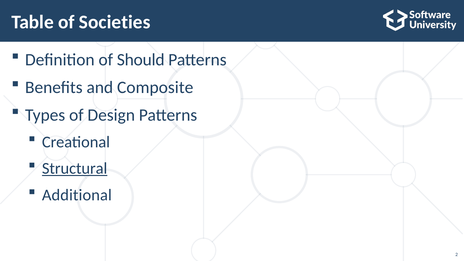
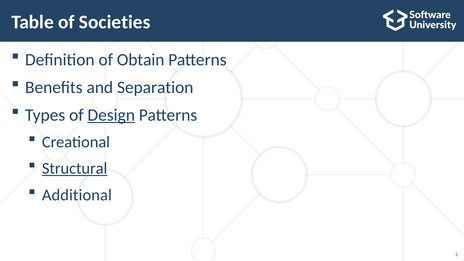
Should: Should -> Obtain (141, 60)
Composite: Composite -> Separation (155, 87)
Design underline: none -> present (111, 115)
